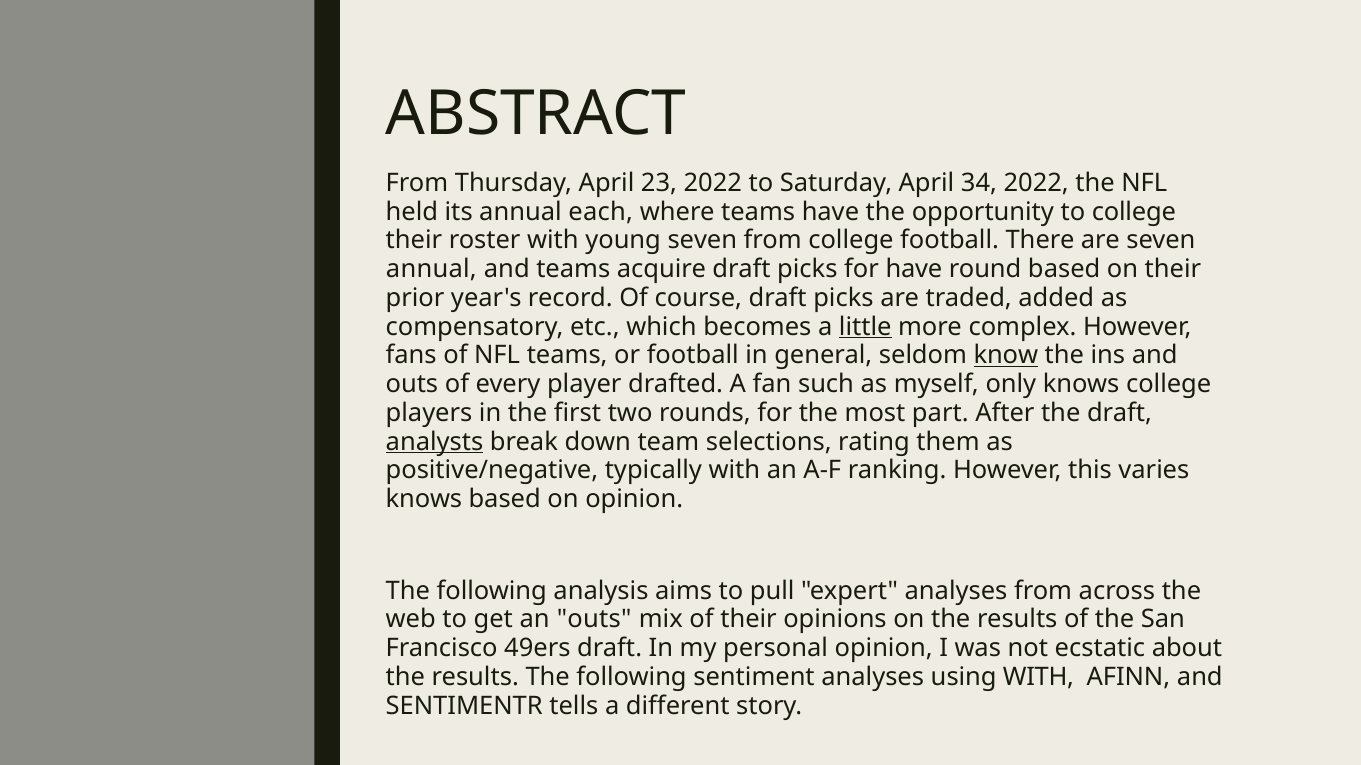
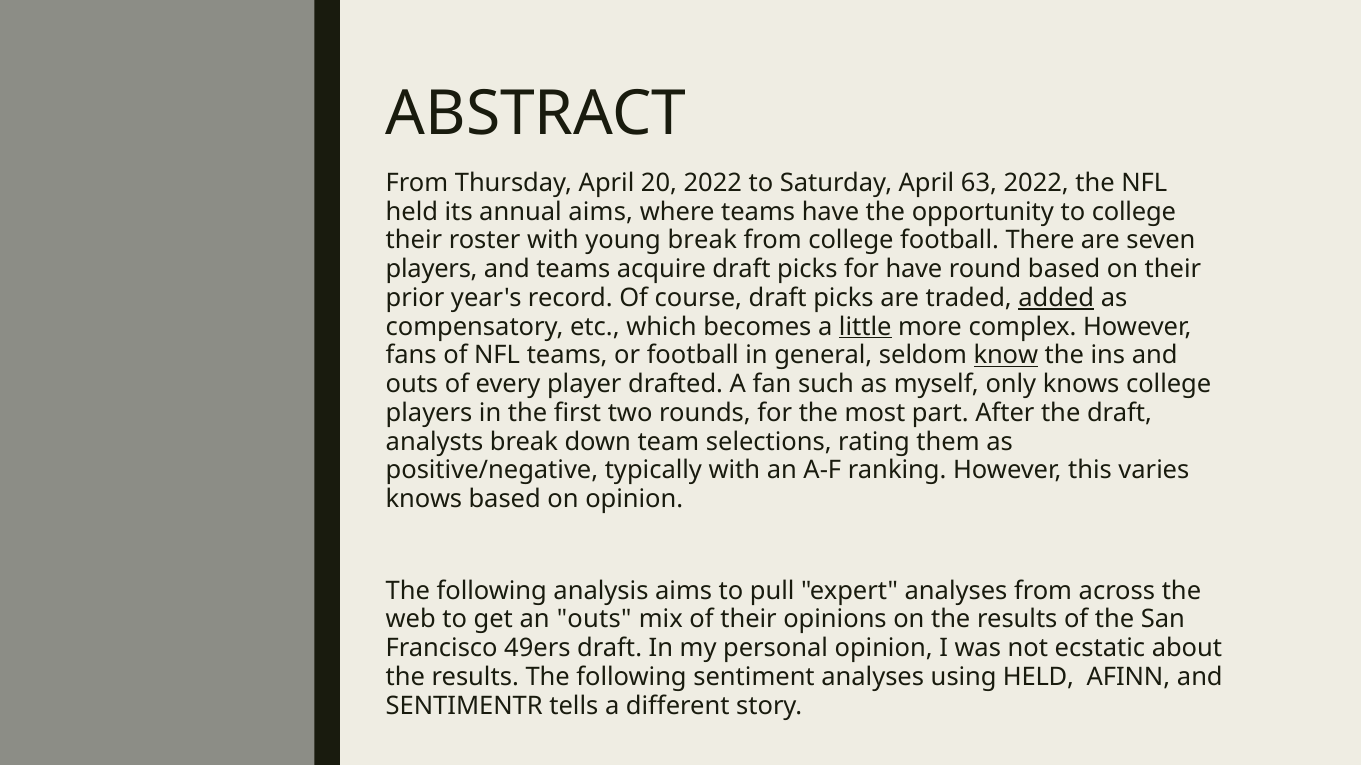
23: 23 -> 20 (659, 183)
34: 34 -> 63 (979, 183)
annual each: each -> aims (601, 212)
young seven: seven -> break (702, 241)
annual: annual -> players (432, 269)
added underline: none -> present (1056, 298)
analysts underline: present -> none (434, 442)
using WITH: WITH -> HELD (1038, 677)
